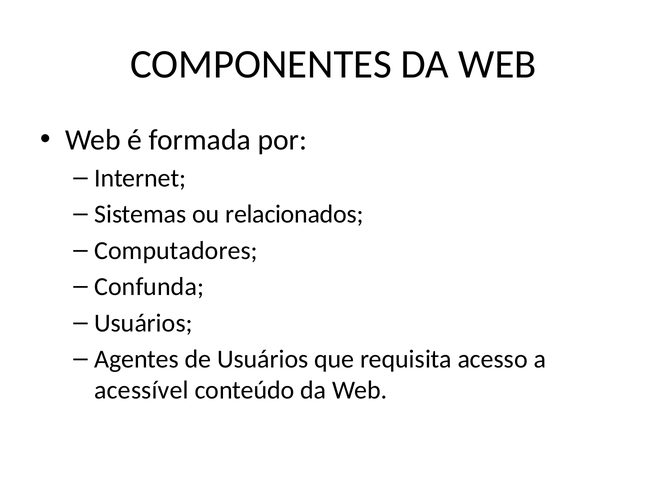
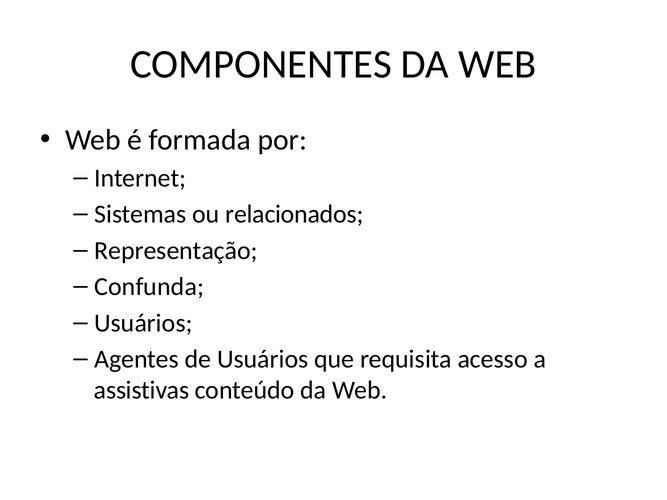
Computadores: Computadores -> Representação (176, 251)
acessível: acessível -> assistivas (142, 391)
